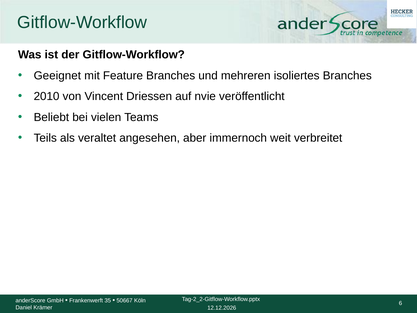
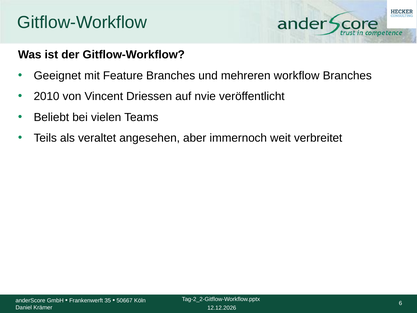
isoliertes: isoliertes -> workflow (297, 75)
